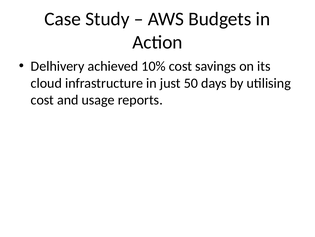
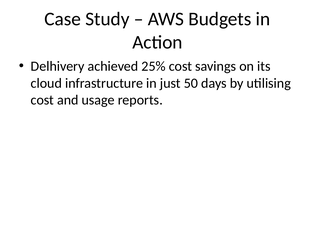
10%: 10% -> 25% (154, 66)
